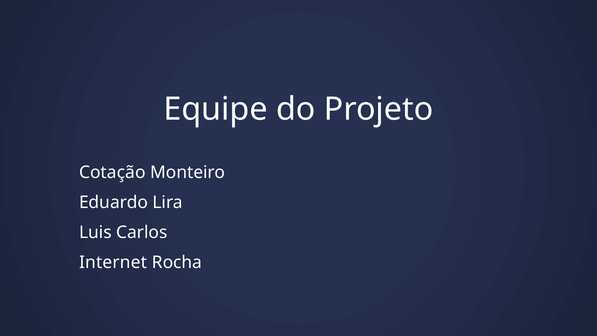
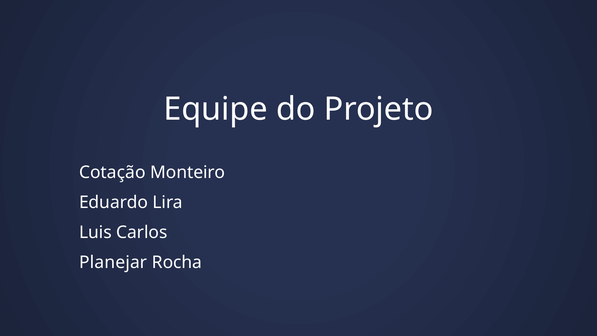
Internet: Internet -> Planejar (113, 262)
